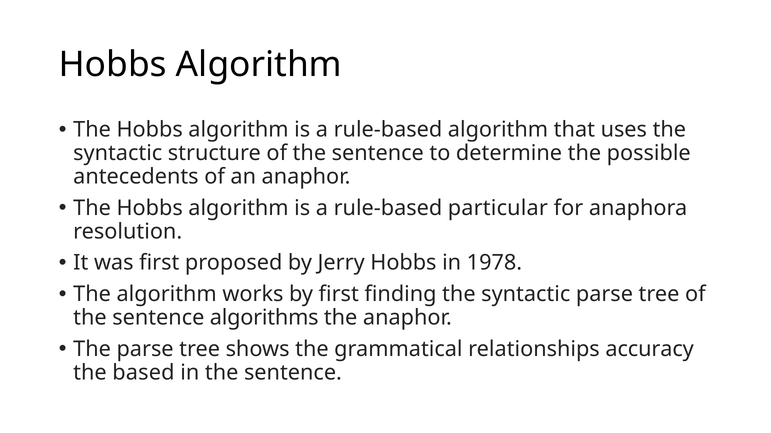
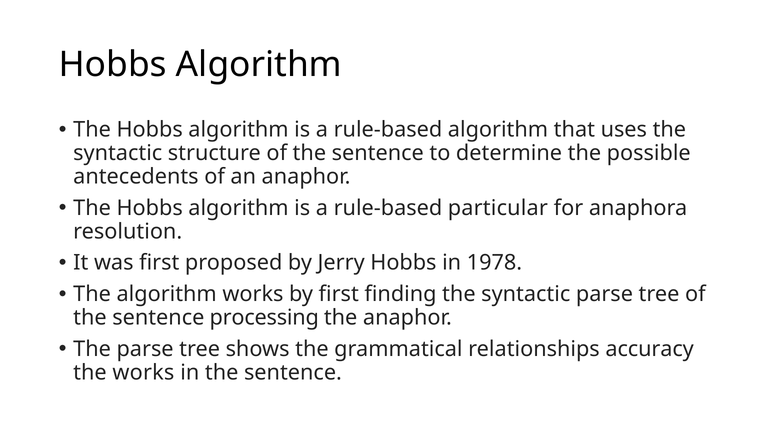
algorithms: algorithms -> processing (264, 318)
the based: based -> works (143, 373)
